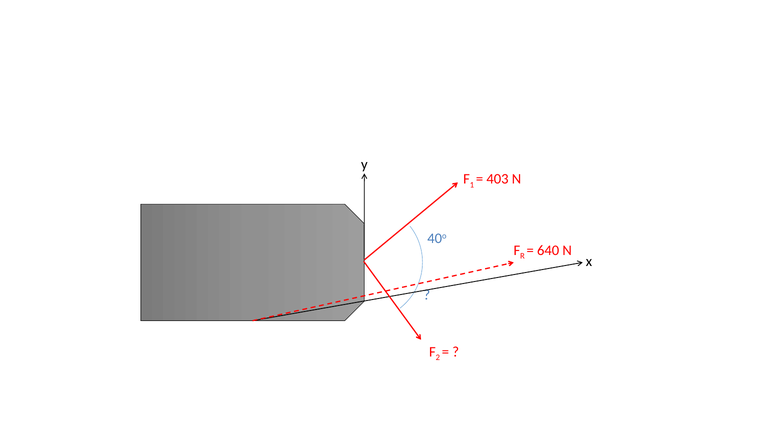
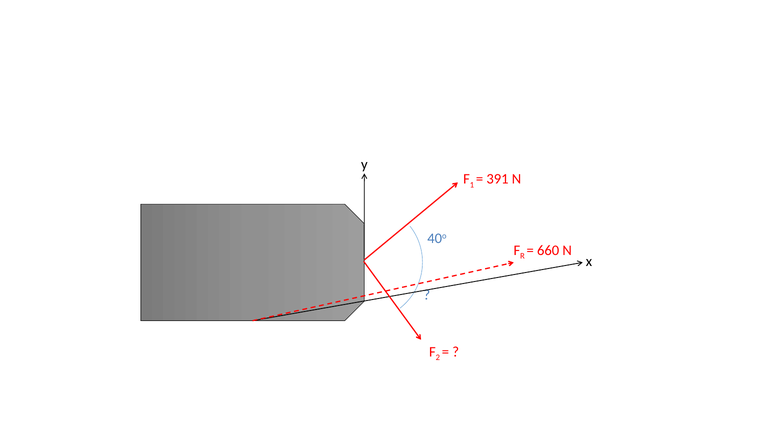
403: 403 -> 391 (497, 179)
640: 640 -> 660 (548, 251)
